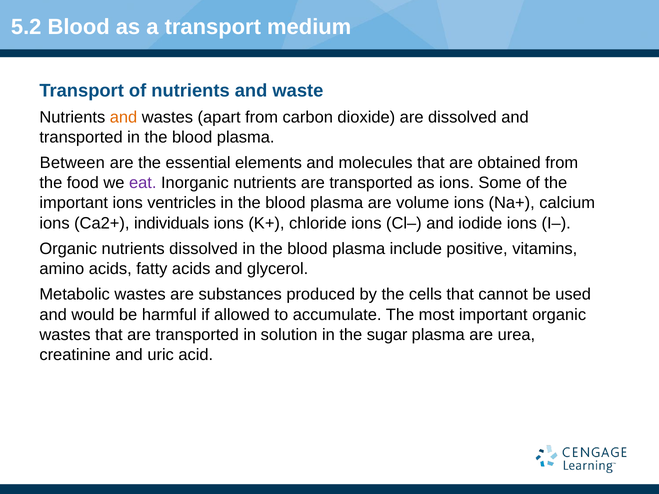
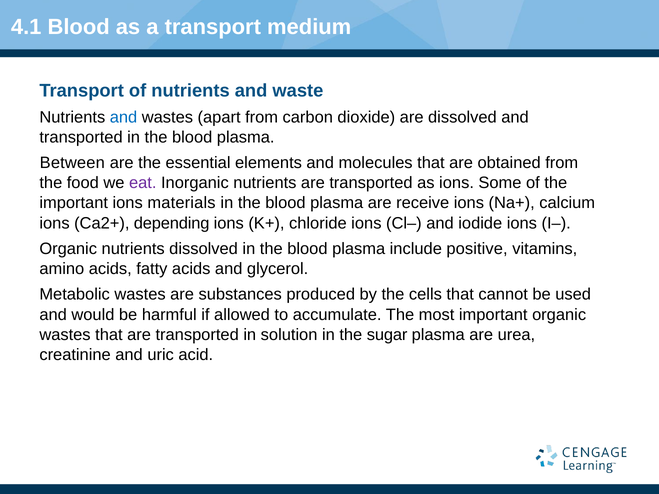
5.2: 5.2 -> 4.1 (26, 27)
and colour: orange -> blue (124, 117)
ventricles: ventricles -> materials (182, 203)
volume: volume -> receive (423, 203)
individuals: individuals -> depending (172, 223)
